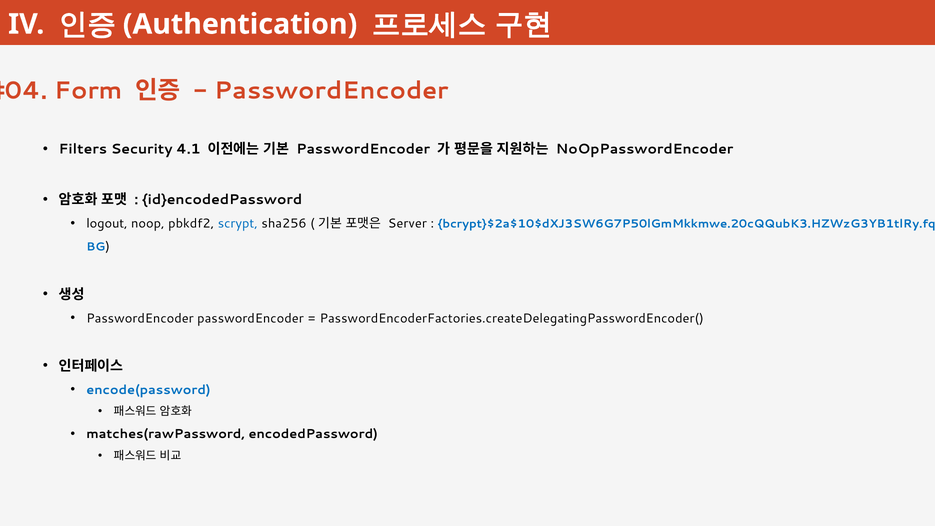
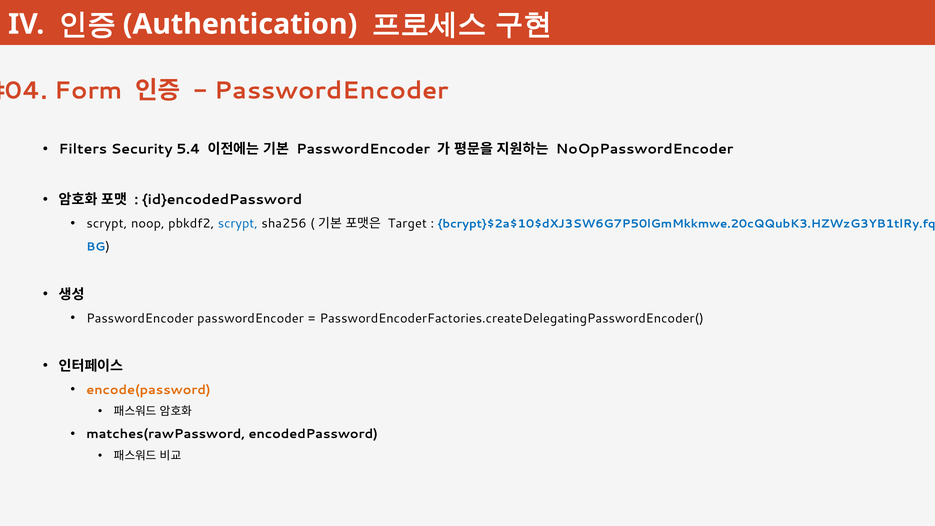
4.1: 4.1 -> 5.4 (188, 149)
logout: logout -> scrypt (107, 224)
Server: Server -> Target (407, 224)
encode(password colour: blue -> orange (148, 390)
